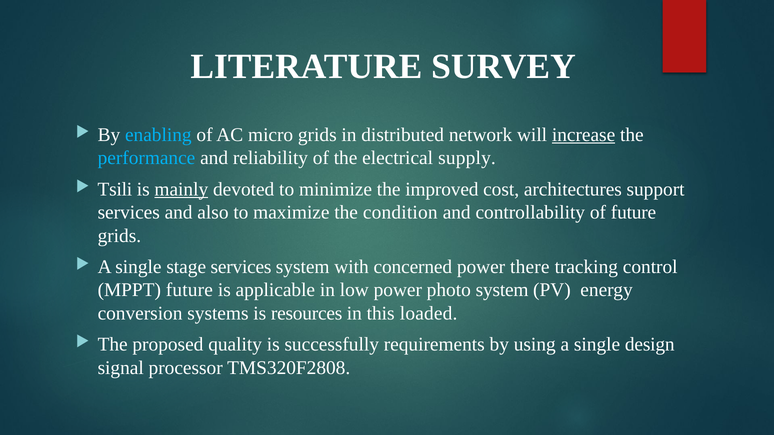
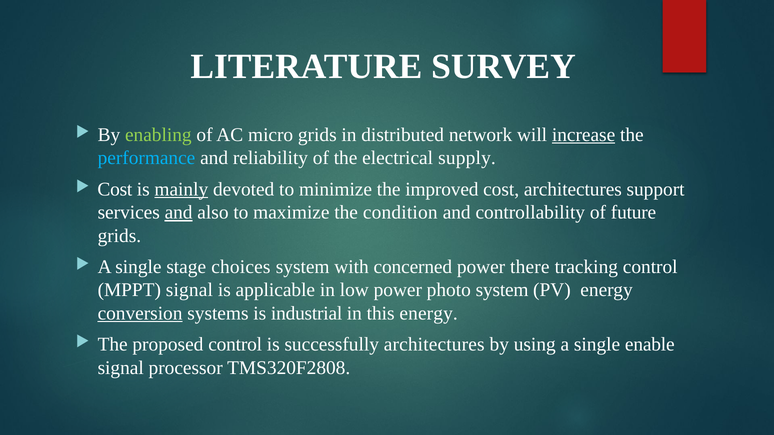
enabling colour: light blue -> light green (158, 135)
Tsili: Tsili -> Cost (115, 189)
and underline: none -> present (179, 213)
stage services: services -> choices (241, 267)
MPPT future: future -> signal (189, 290)
conversion underline: none -> present (140, 314)
resources: resources -> industrial (307, 314)
this loaded: loaded -> energy (429, 314)
proposed quality: quality -> control (235, 345)
successfully requirements: requirements -> architectures (434, 345)
design: design -> enable (650, 345)
